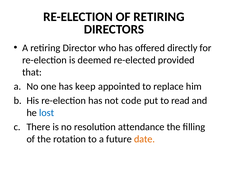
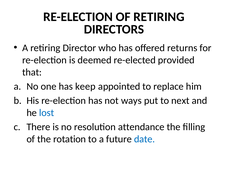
directly: directly -> returns (182, 48)
code: code -> ways (131, 101)
read: read -> next (180, 101)
date colour: orange -> blue (145, 139)
